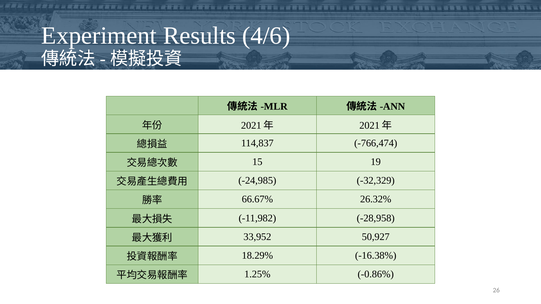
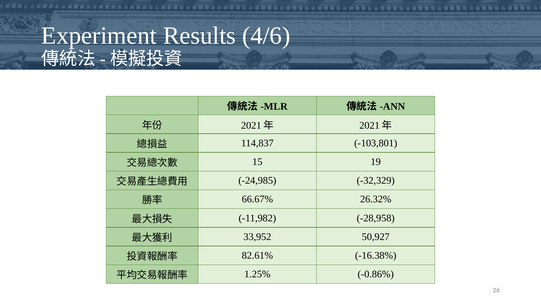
-766,474: -766,474 -> -103,801 (376, 143)
18.29%: 18.29% -> 82.61% (257, 256)
